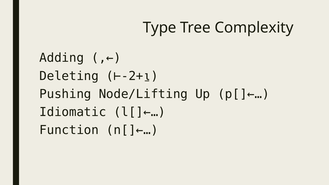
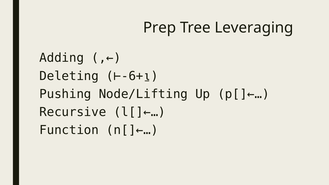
Type: Type -> Prep (160, 28)
Complexity: Complexity -> Leveraging (254, 28)
⊢-2+⍸: ⊢-2+⍸ -> ⊢-6+⍸ (132, 76)
Idiomatic: Idiomatic -> Recursive (73, 112)
